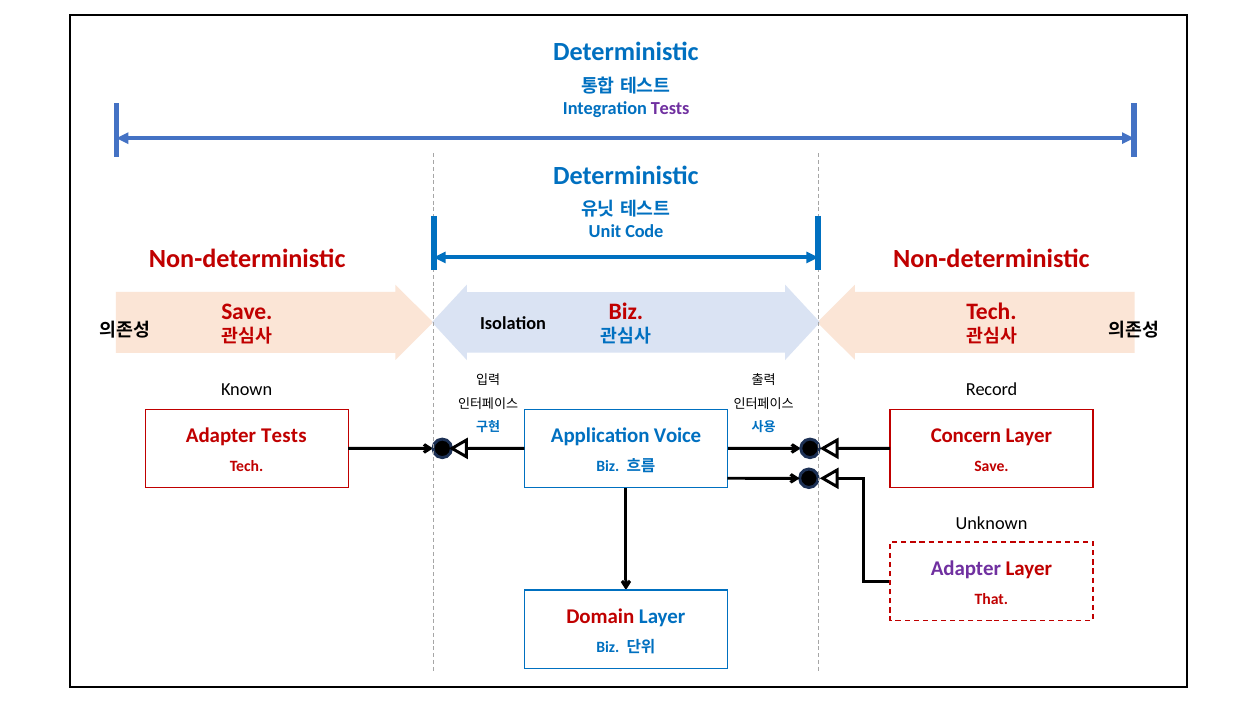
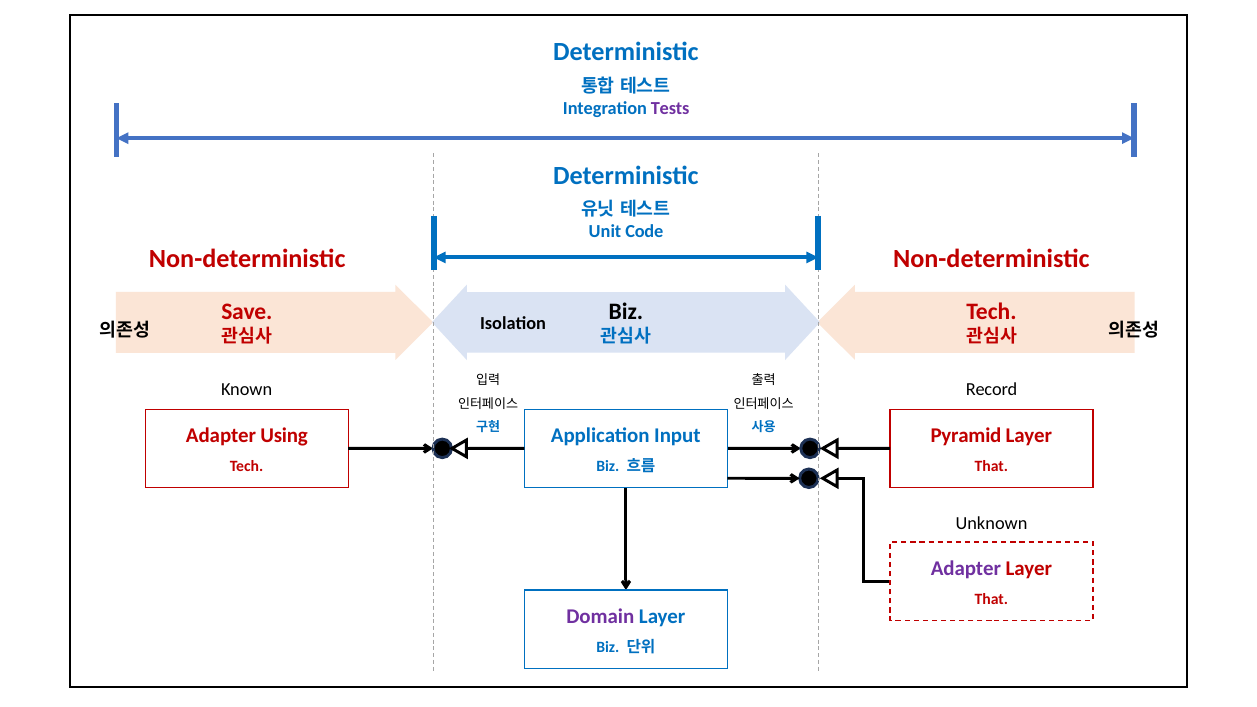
Biz colour: red -> black (626, 312)
Adapter Tests: Tests -> Using (284, 436)
Voice: Voice -> Input (677, 436)
Concern: Concern -> Pyramid (966, 436)
Save: Save -> That (991, 466)
Domain colour: red -> purple (600, 617)
